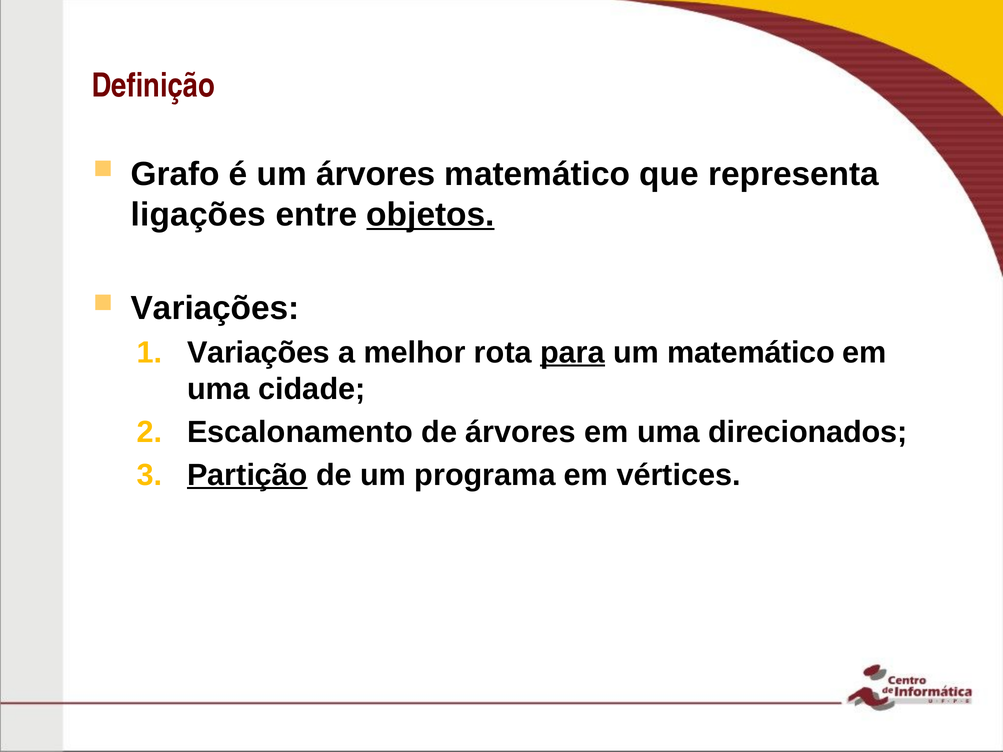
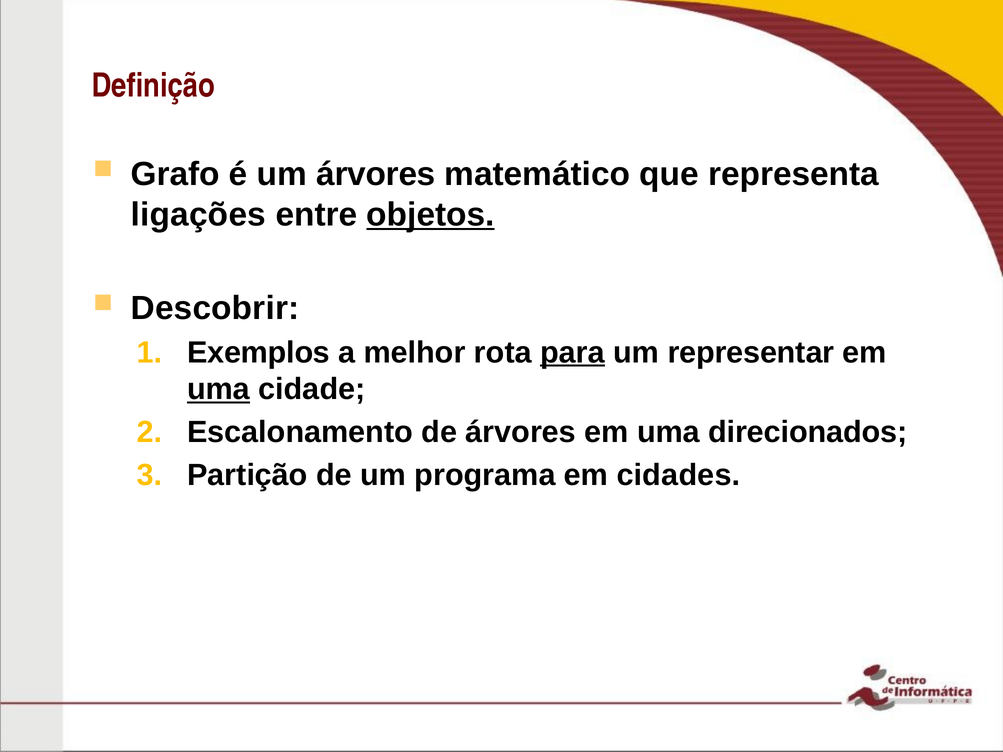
Variações: Variações -> Descobrir (215, 308)
Variações: Variações -> Exemplos (259, 353)
um matemático: matemático -> representar (751, 353)
uma underline: none -> present (219, 389)
Partição underline: present -> none (247, 475)
vértices: vértices -> cidades (678, 475)
